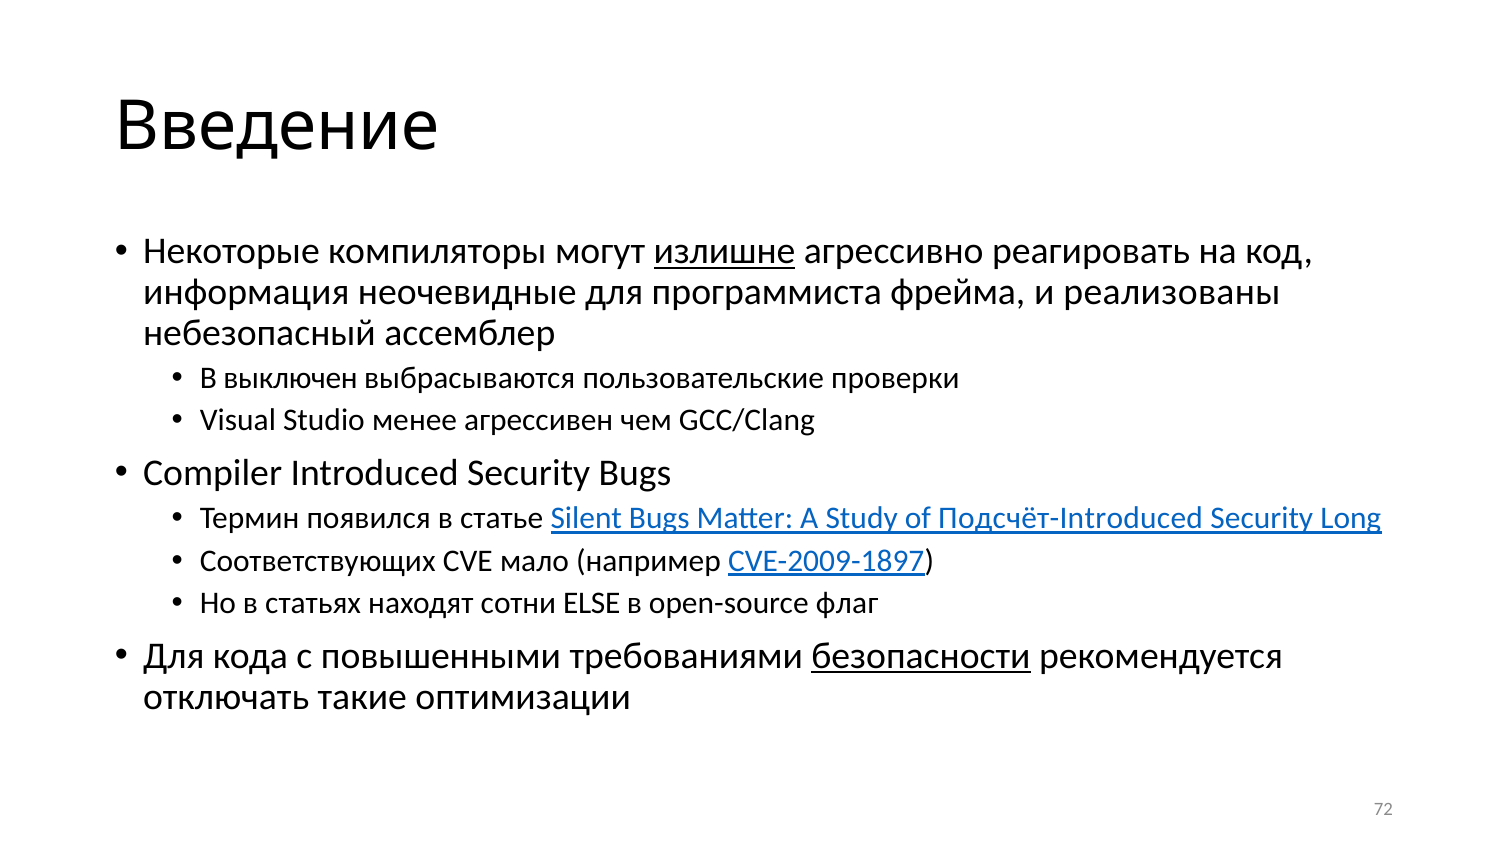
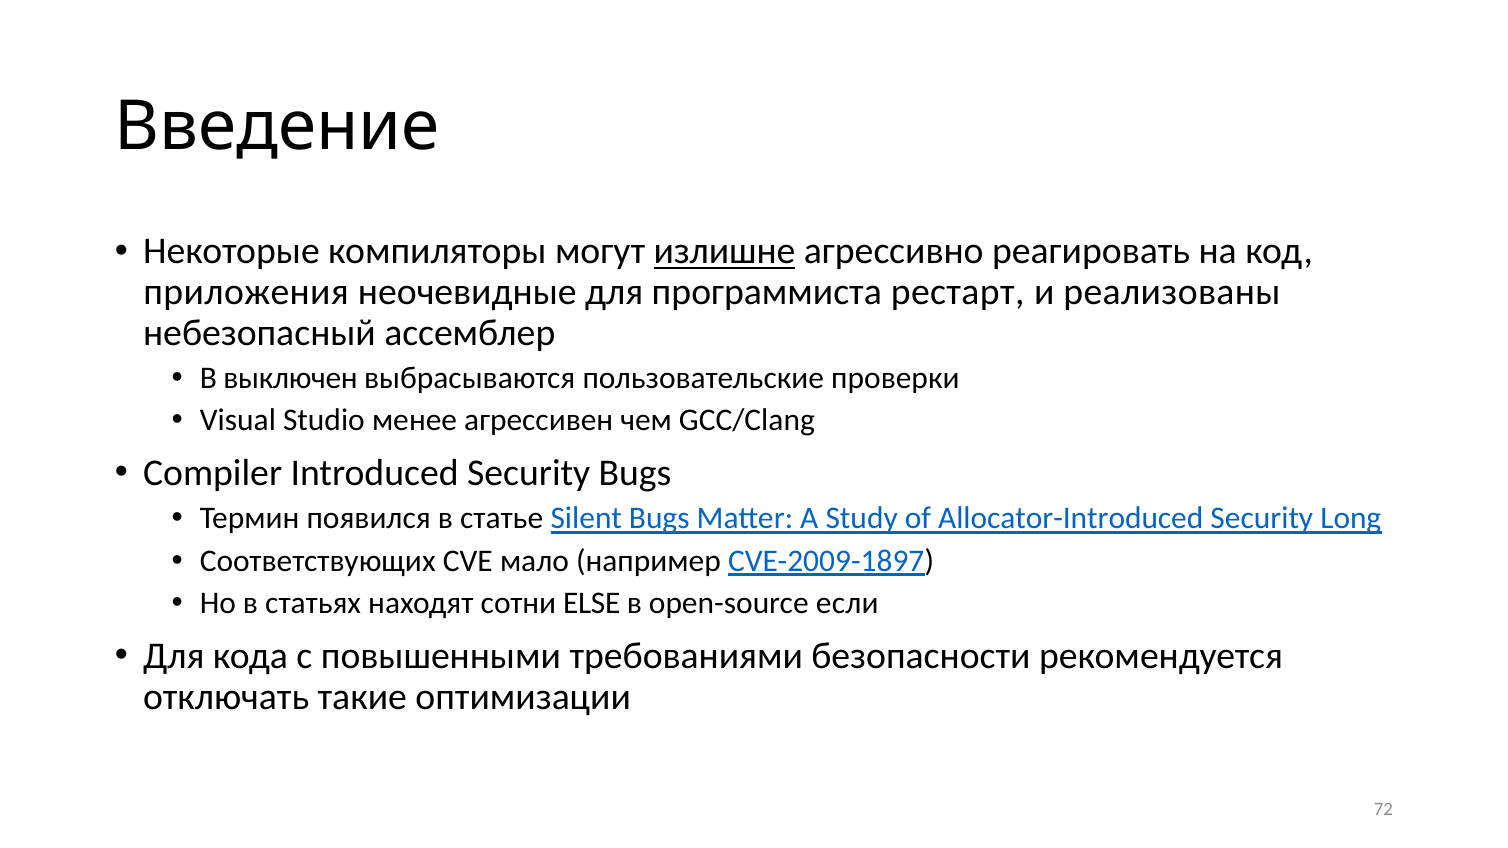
информация: информация -> приложения (246, 292)
фрейма: фрейма -> рестарт (958, 292)
Подсчёт-Introduced: Подсчёт-Introduced -> Allocator-Introduced (1071, 519)
флаг: флаг -> если (847, 603)
безопасности underline: present -> none (921, 656)
